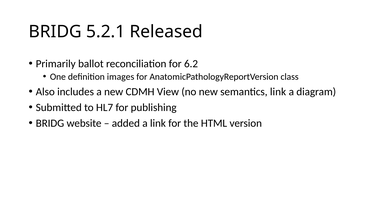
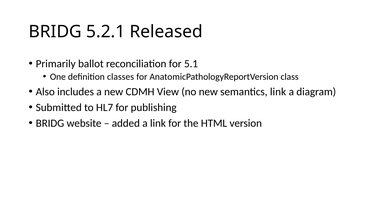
6.2: 6.2 -> 5.1 (191, 64)
images: images -> classes (121, 77)
